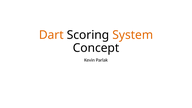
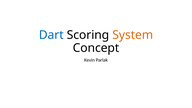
Dart colour: orange -> blue (51, 35)
